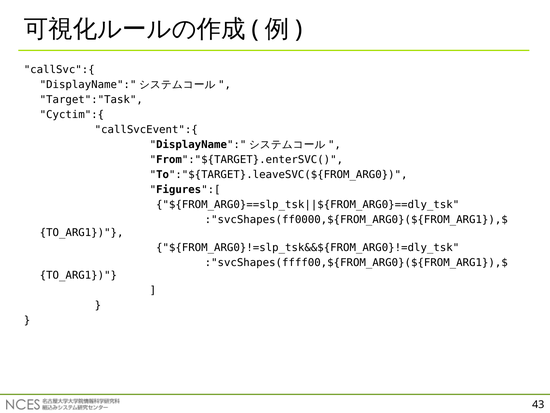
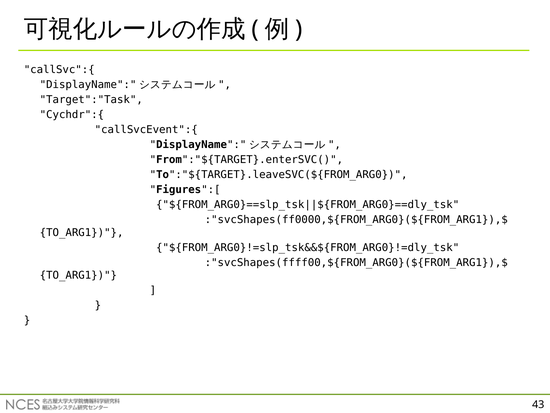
Cyctim":{: Cyctim":{ -> Cychdr":{ (72, 114)
